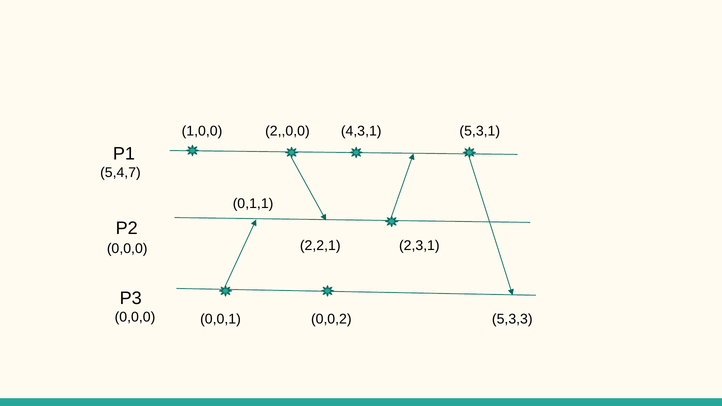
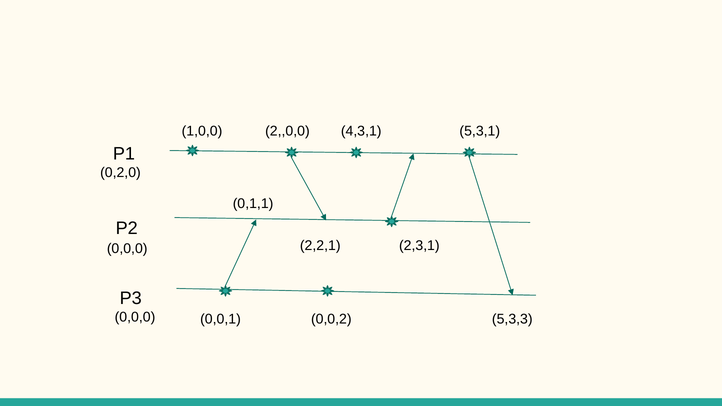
5,4,7: 5,4,7 -> 0,2,0 (120, 173)
